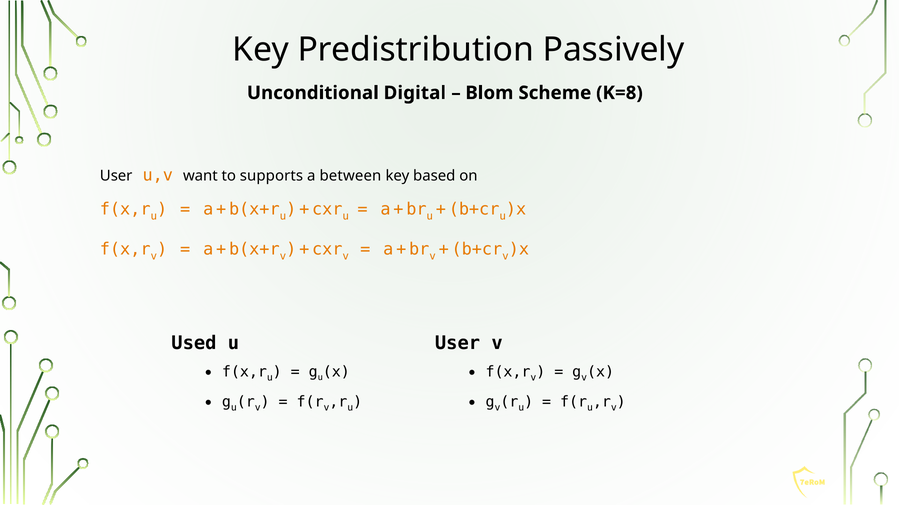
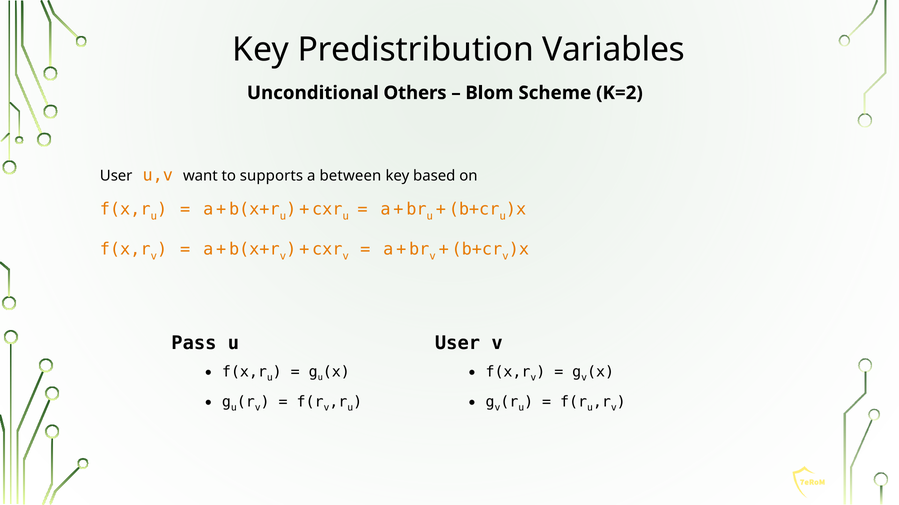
Passively: Passively -> Variables (614, 50)
Digital: Digital -> Others (415, 93)
K=8: K=8 -> K=2 (619, 93)
Used: Used -> Pass (194, 343)
